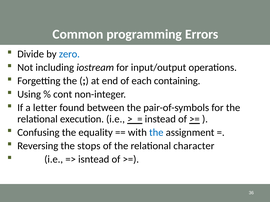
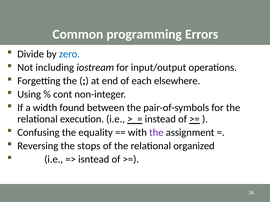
containing: containing -> elsewhere (177, 81)
letter: letter -> width (45, 108)
the colour: blue -> purple (156, 133)
character: character -> organized (194, 146)
